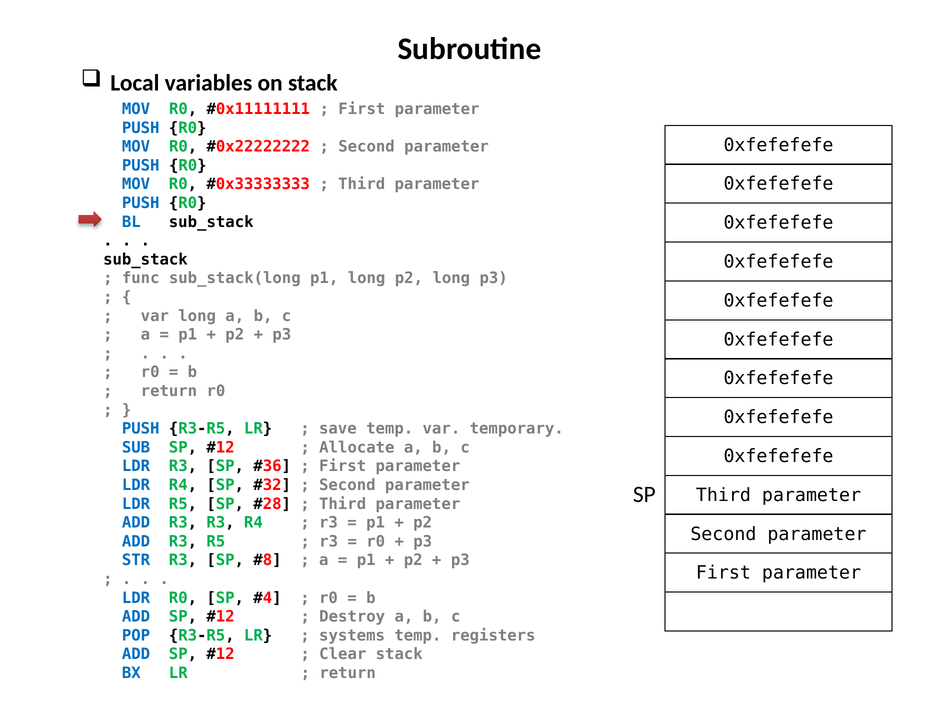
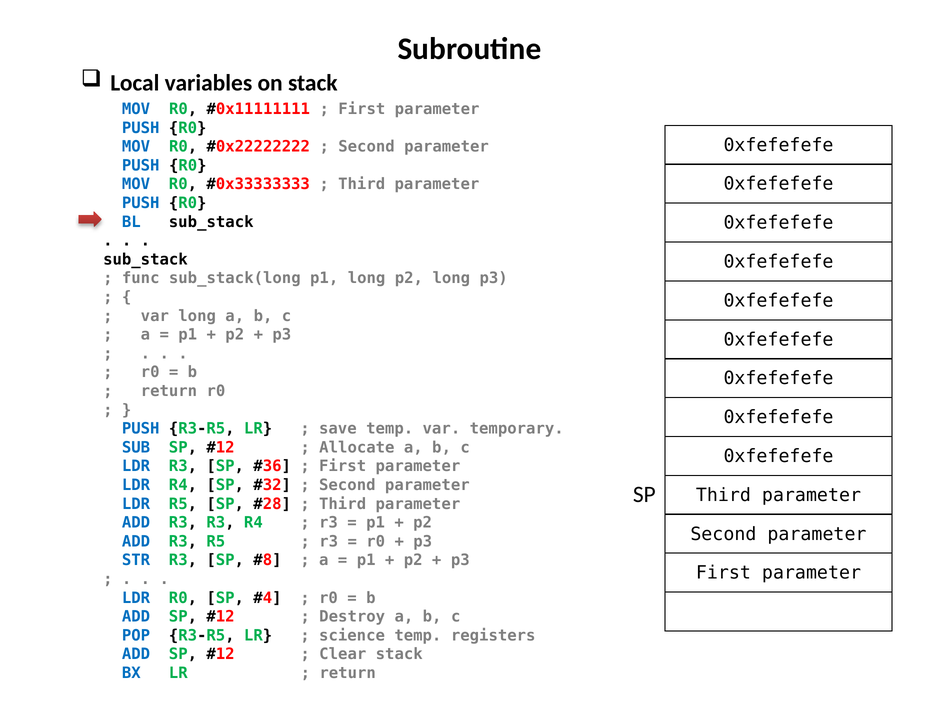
systems: systems -> science (352, 635)
